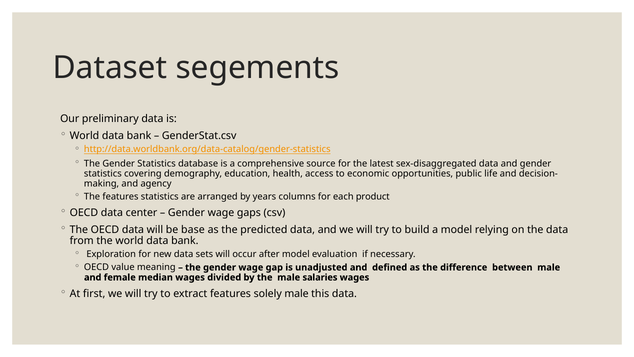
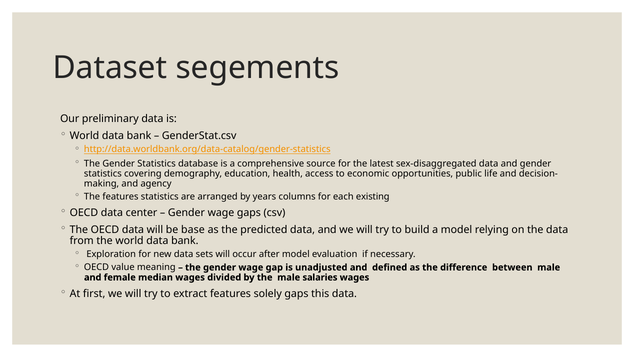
product: product -> existing (373, 196)
solely male: male -> gaps (296, 293)
